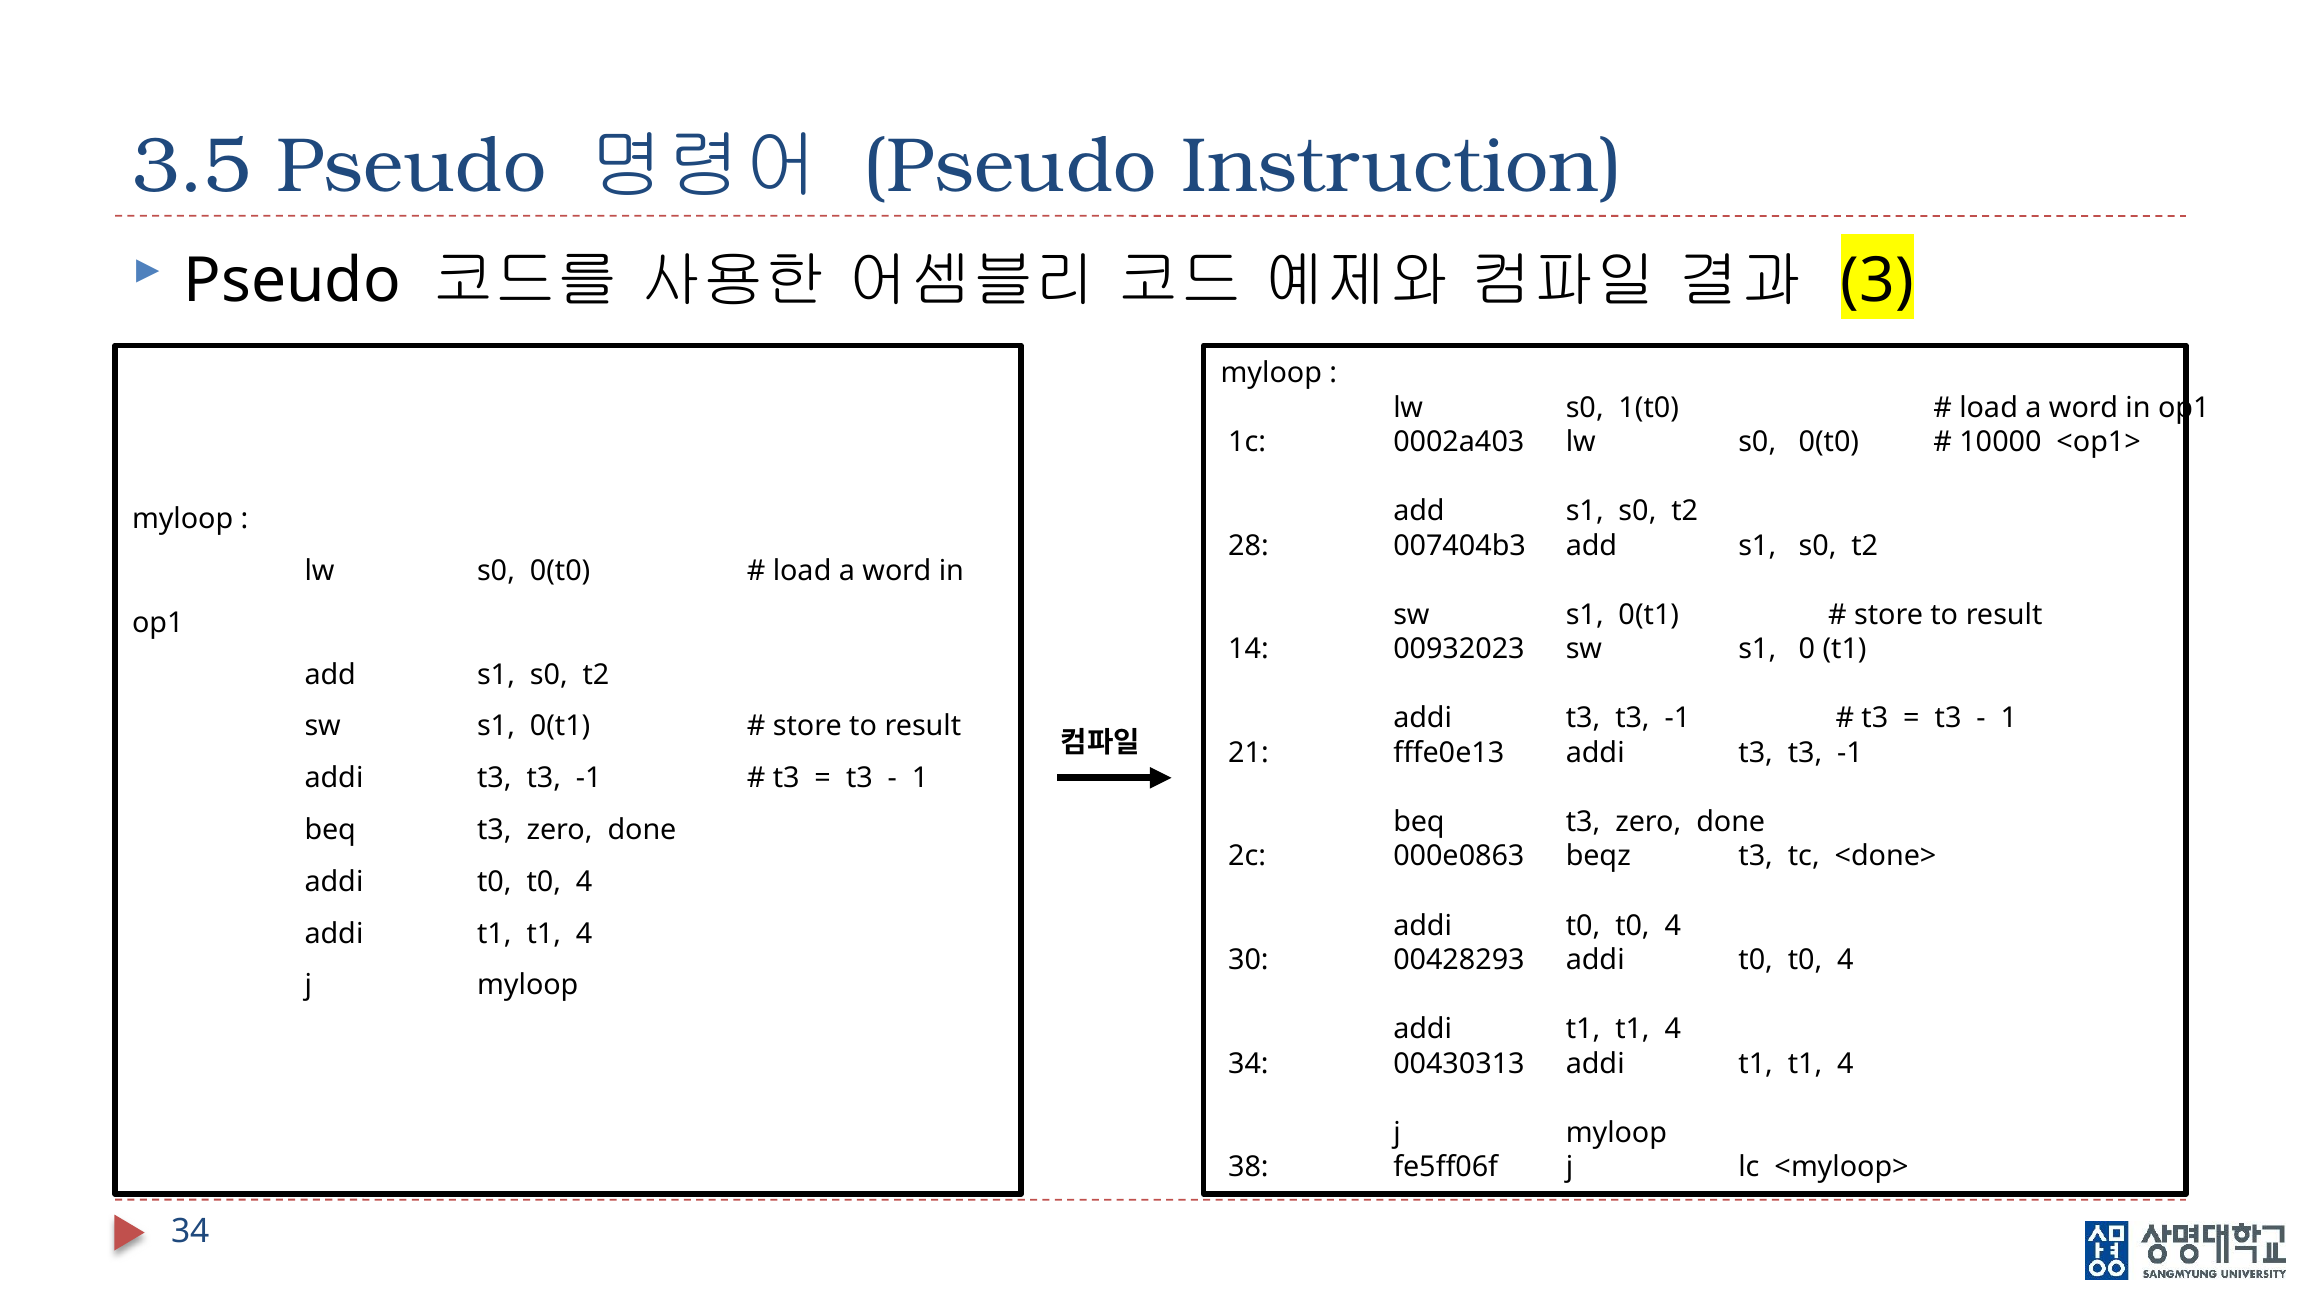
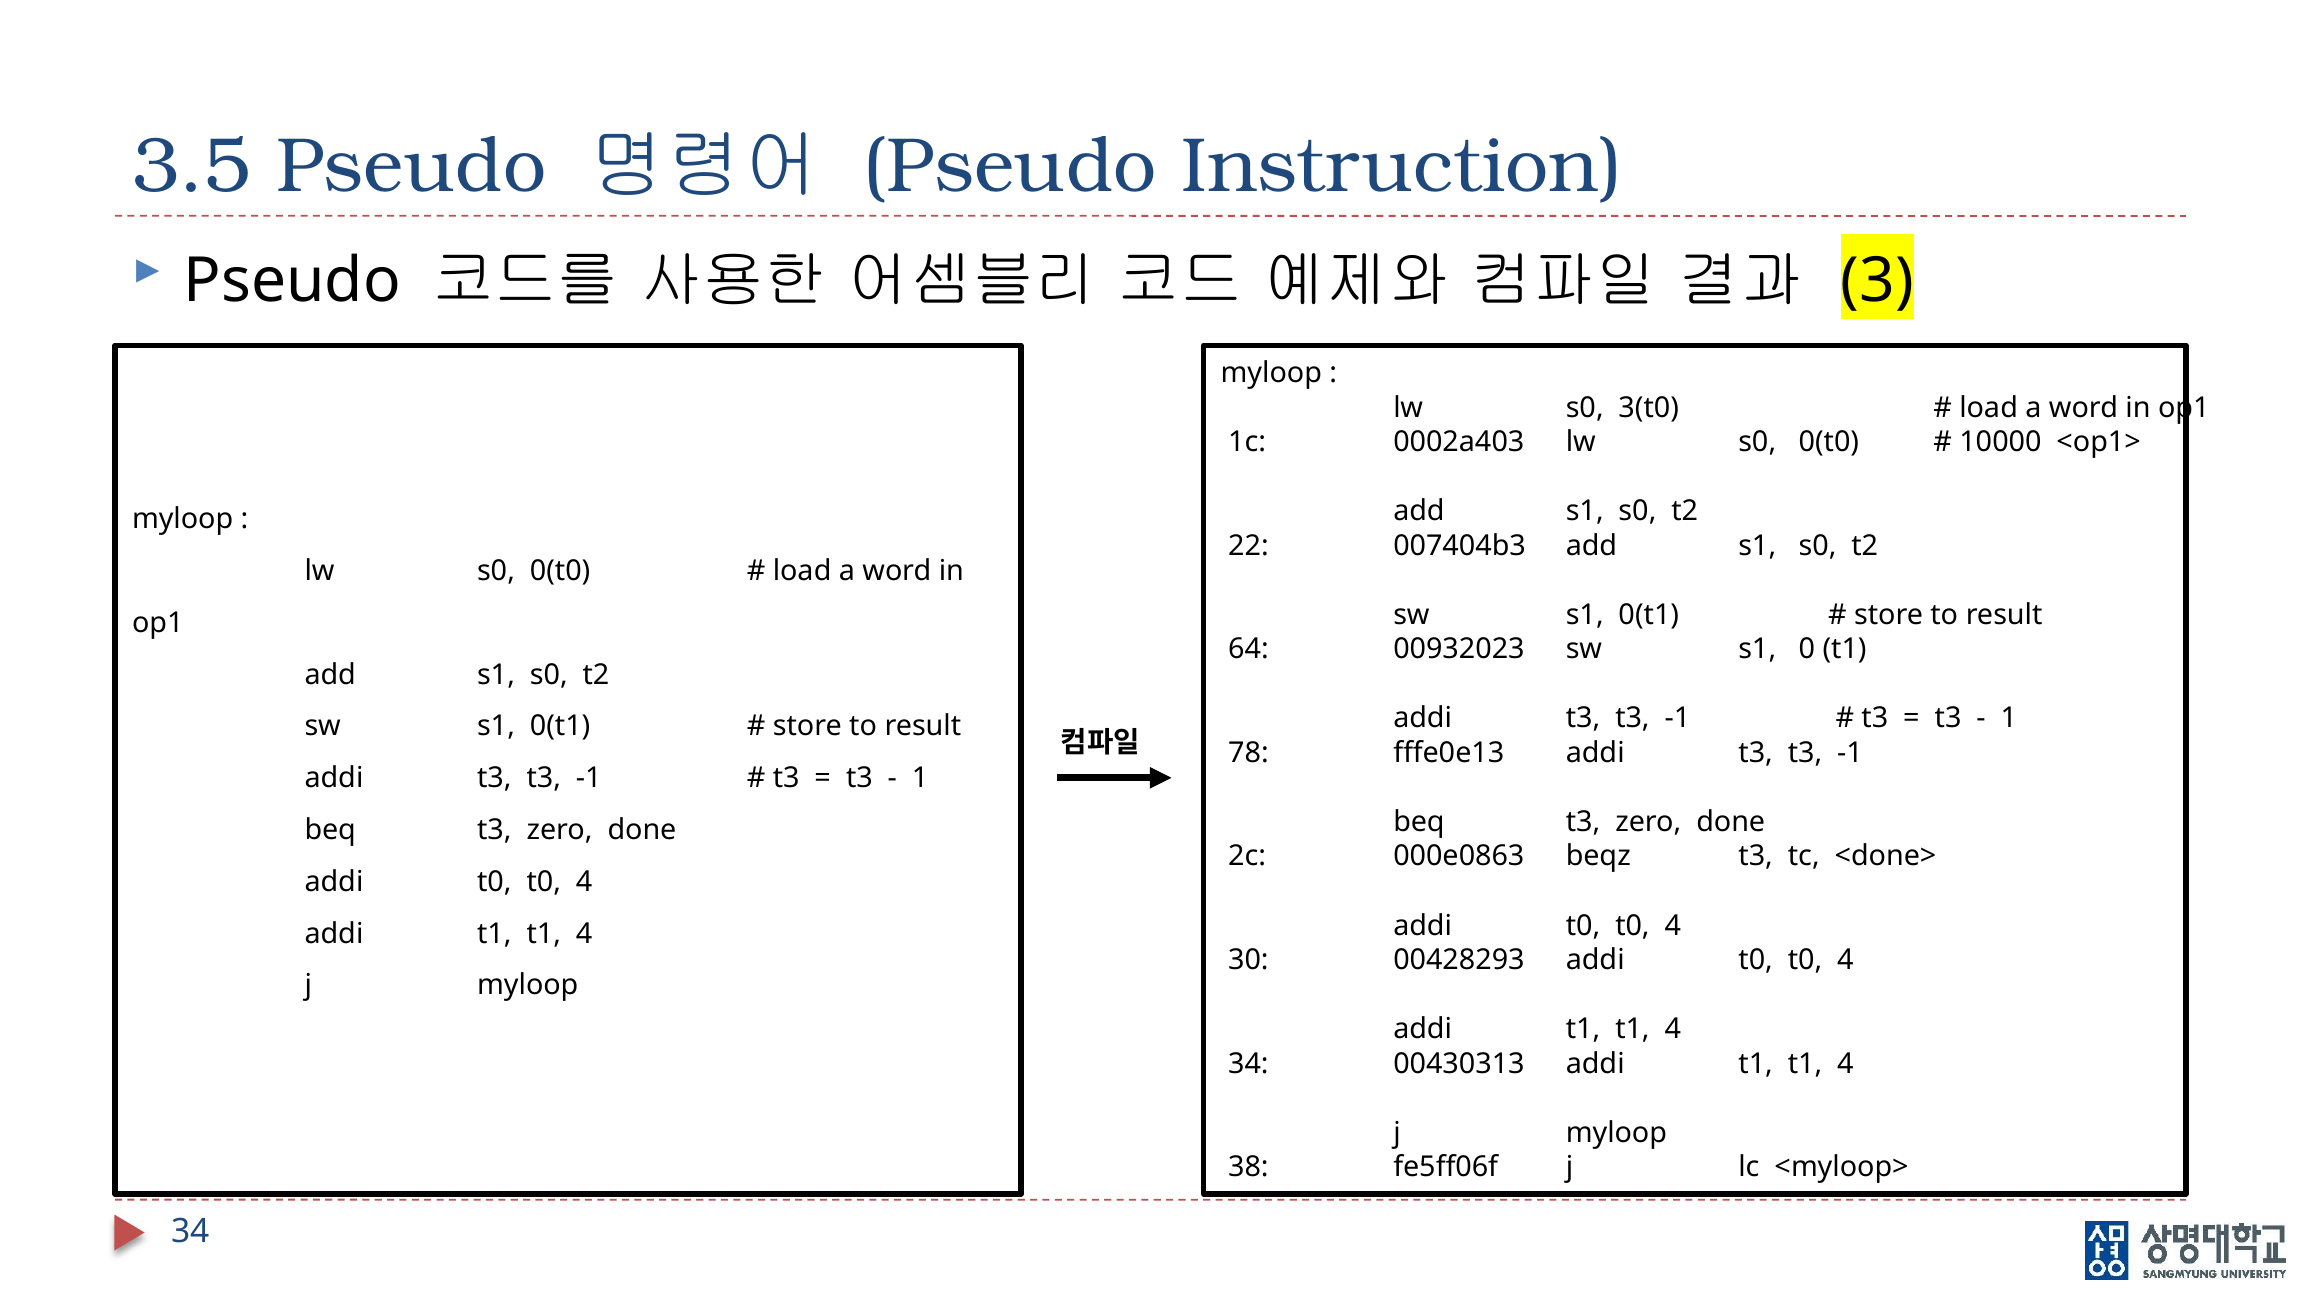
1(t0: 1(t0 -> 3(t0 (1649, 407)
28: 28 -> 22 (1248, 545)
14: 14 -> 64 (1248, 649)
21: 21 -> 78 (1248, 752)
